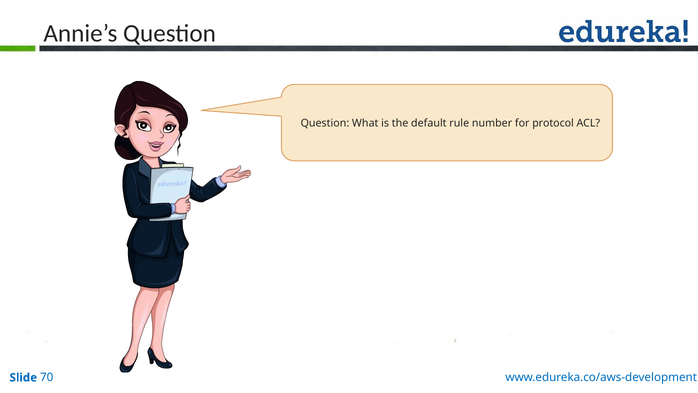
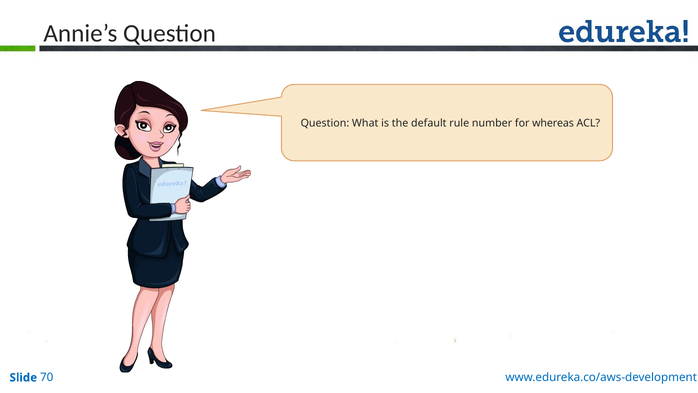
protocol: protocol -> whereas (553, 123)
